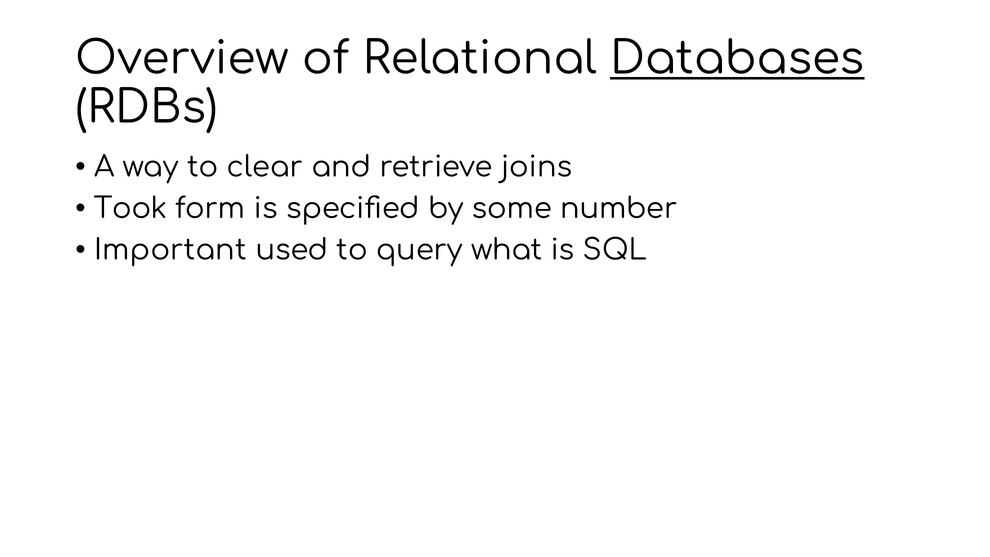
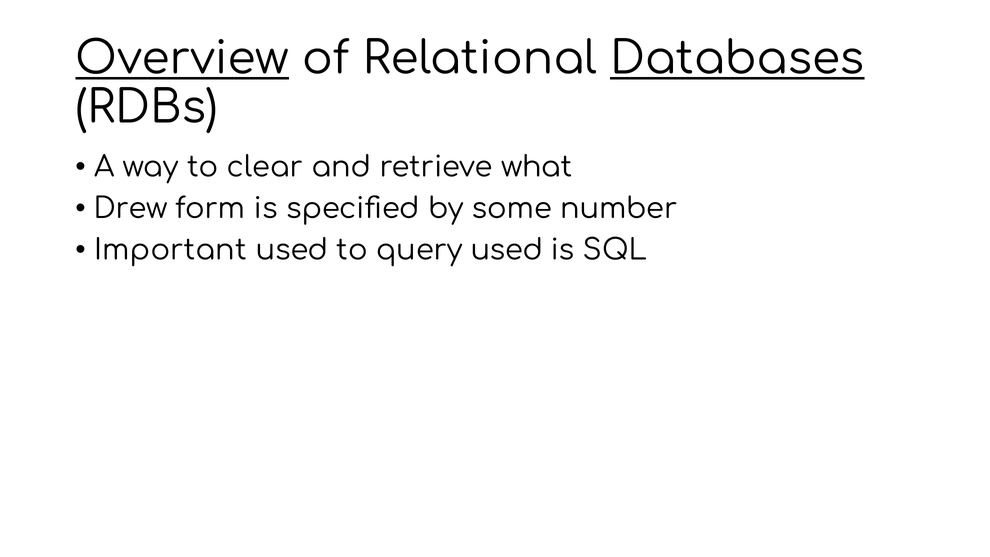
Overview underline: none -> present (182, 59)
joins: joins -> what (537, 167)
Took: Took -> Drew (131, 209)
query what: what -> used (507, 250)
